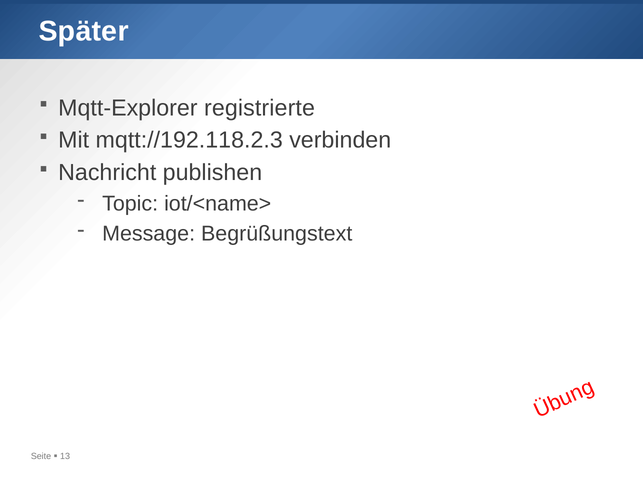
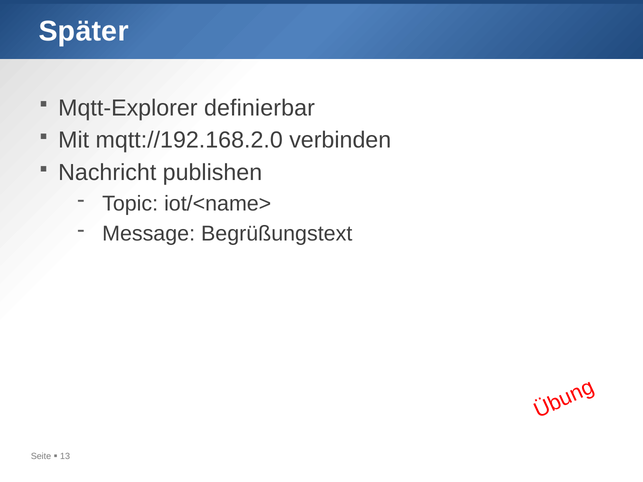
registrierte: registrierte -> definierbar (259, 108)
mqtt://192.118.2.3: mqtt://192.118.2.3 -> mqtt://192.168.2.0 (189, 140)
